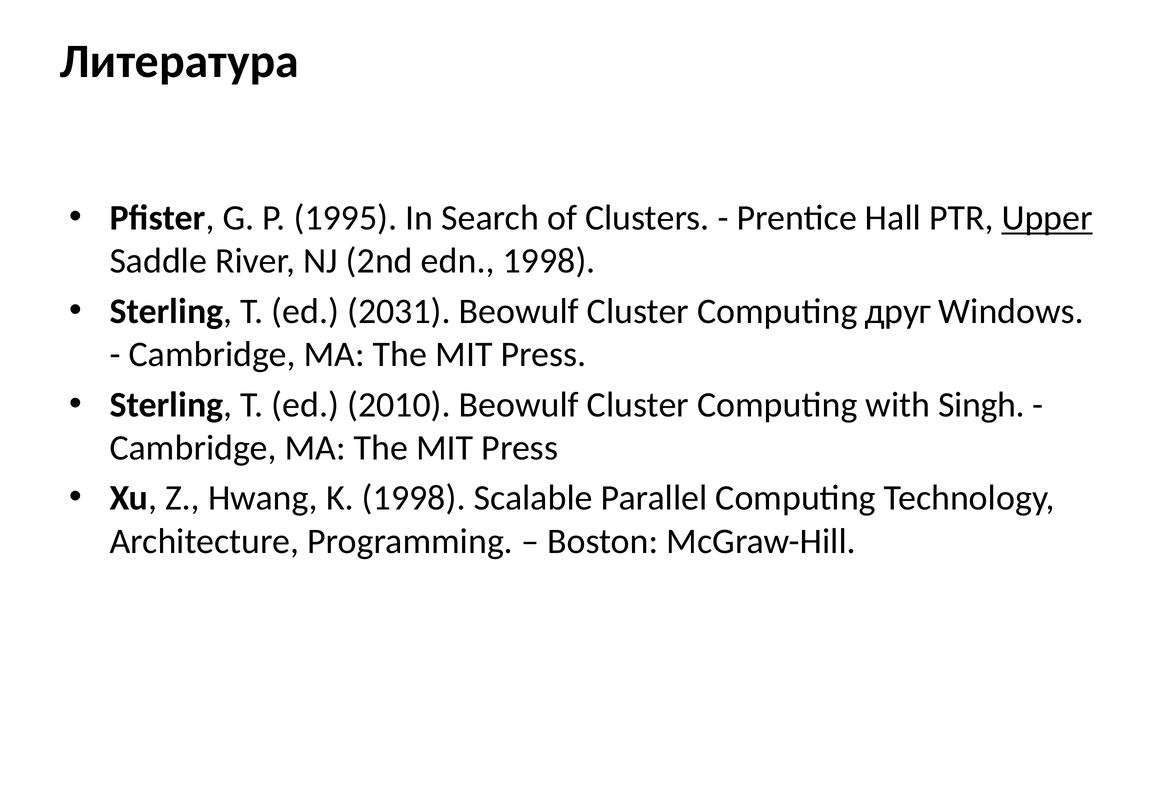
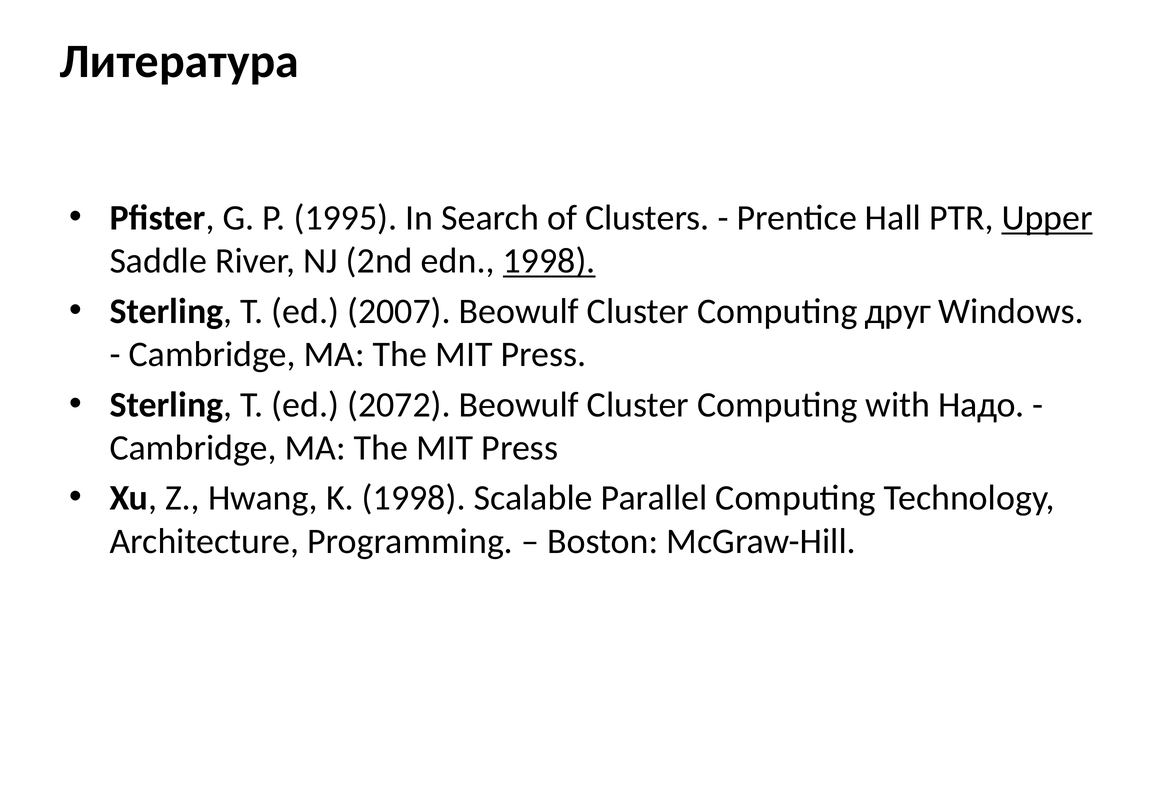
1998 underline: none -> present (549, 261)
2031: 2031 -> 2007 (399, 312)
2010: 2010 -> 2072 (399, 405)
Singh: Singh -> Надо (981, 405)
